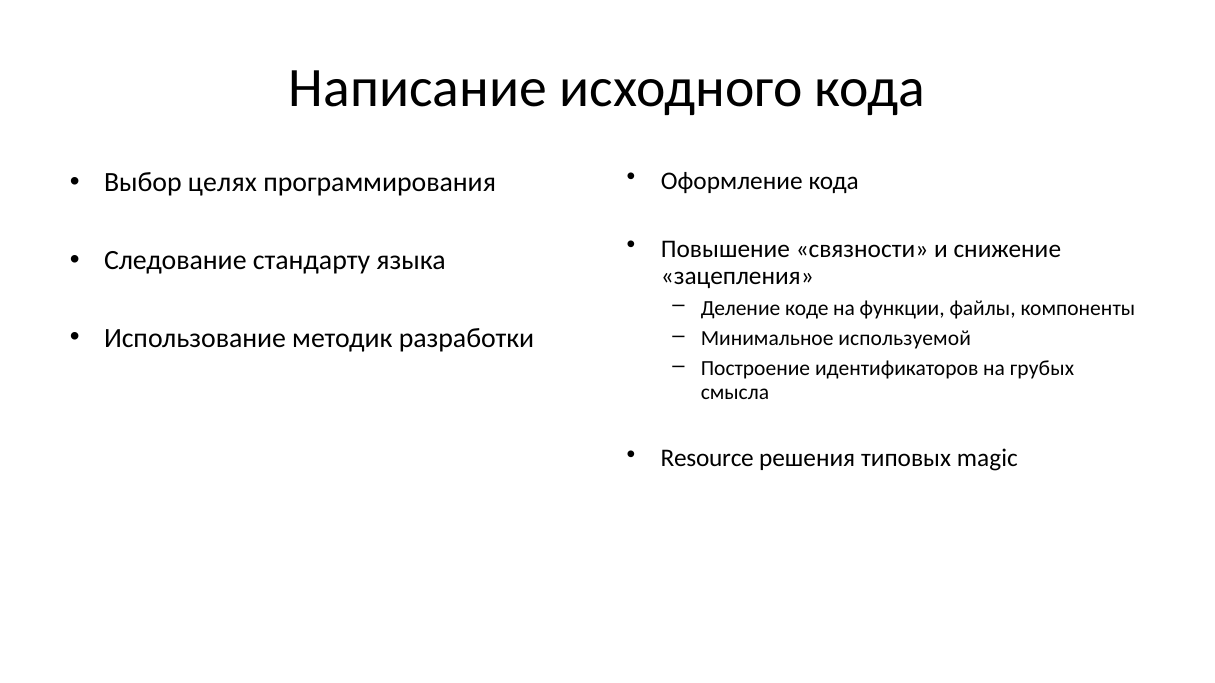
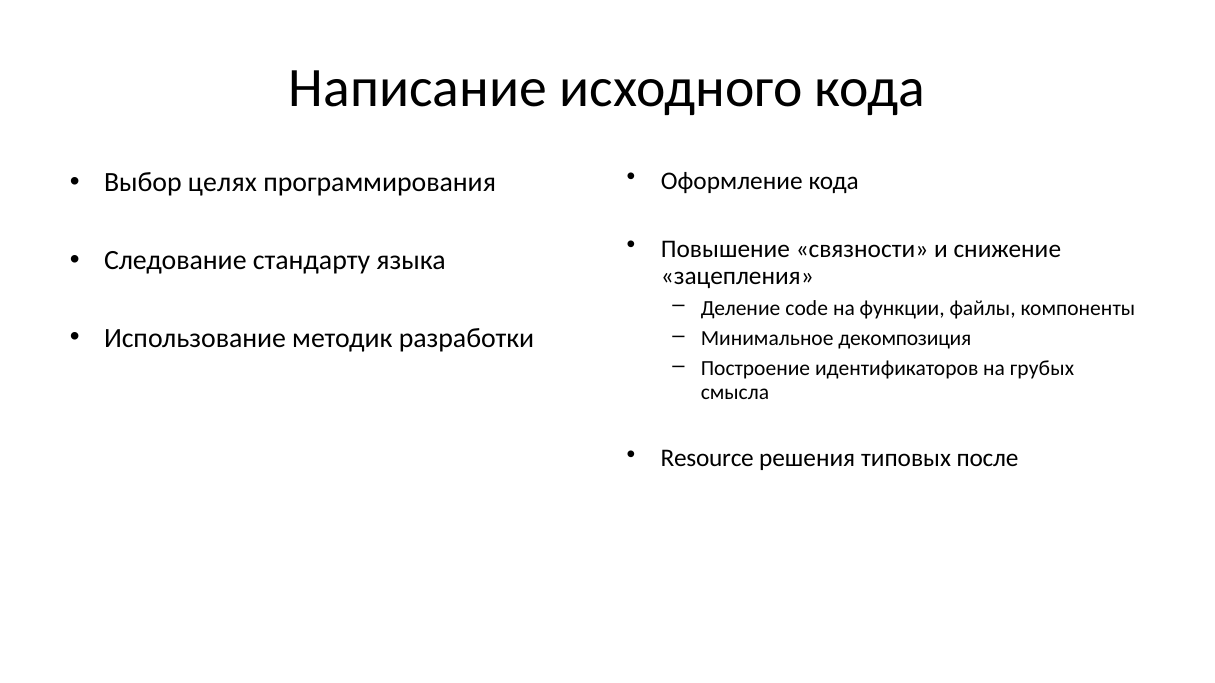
коде: коде -> code (807, 308)
используемой: используемой -> декомпозиция (905, 339)
magic: magic -> после (988, 459)
